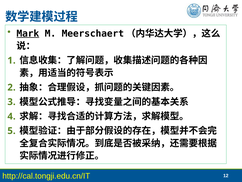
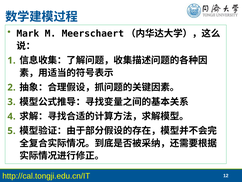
Mark underline: present -> none (28, 33)
